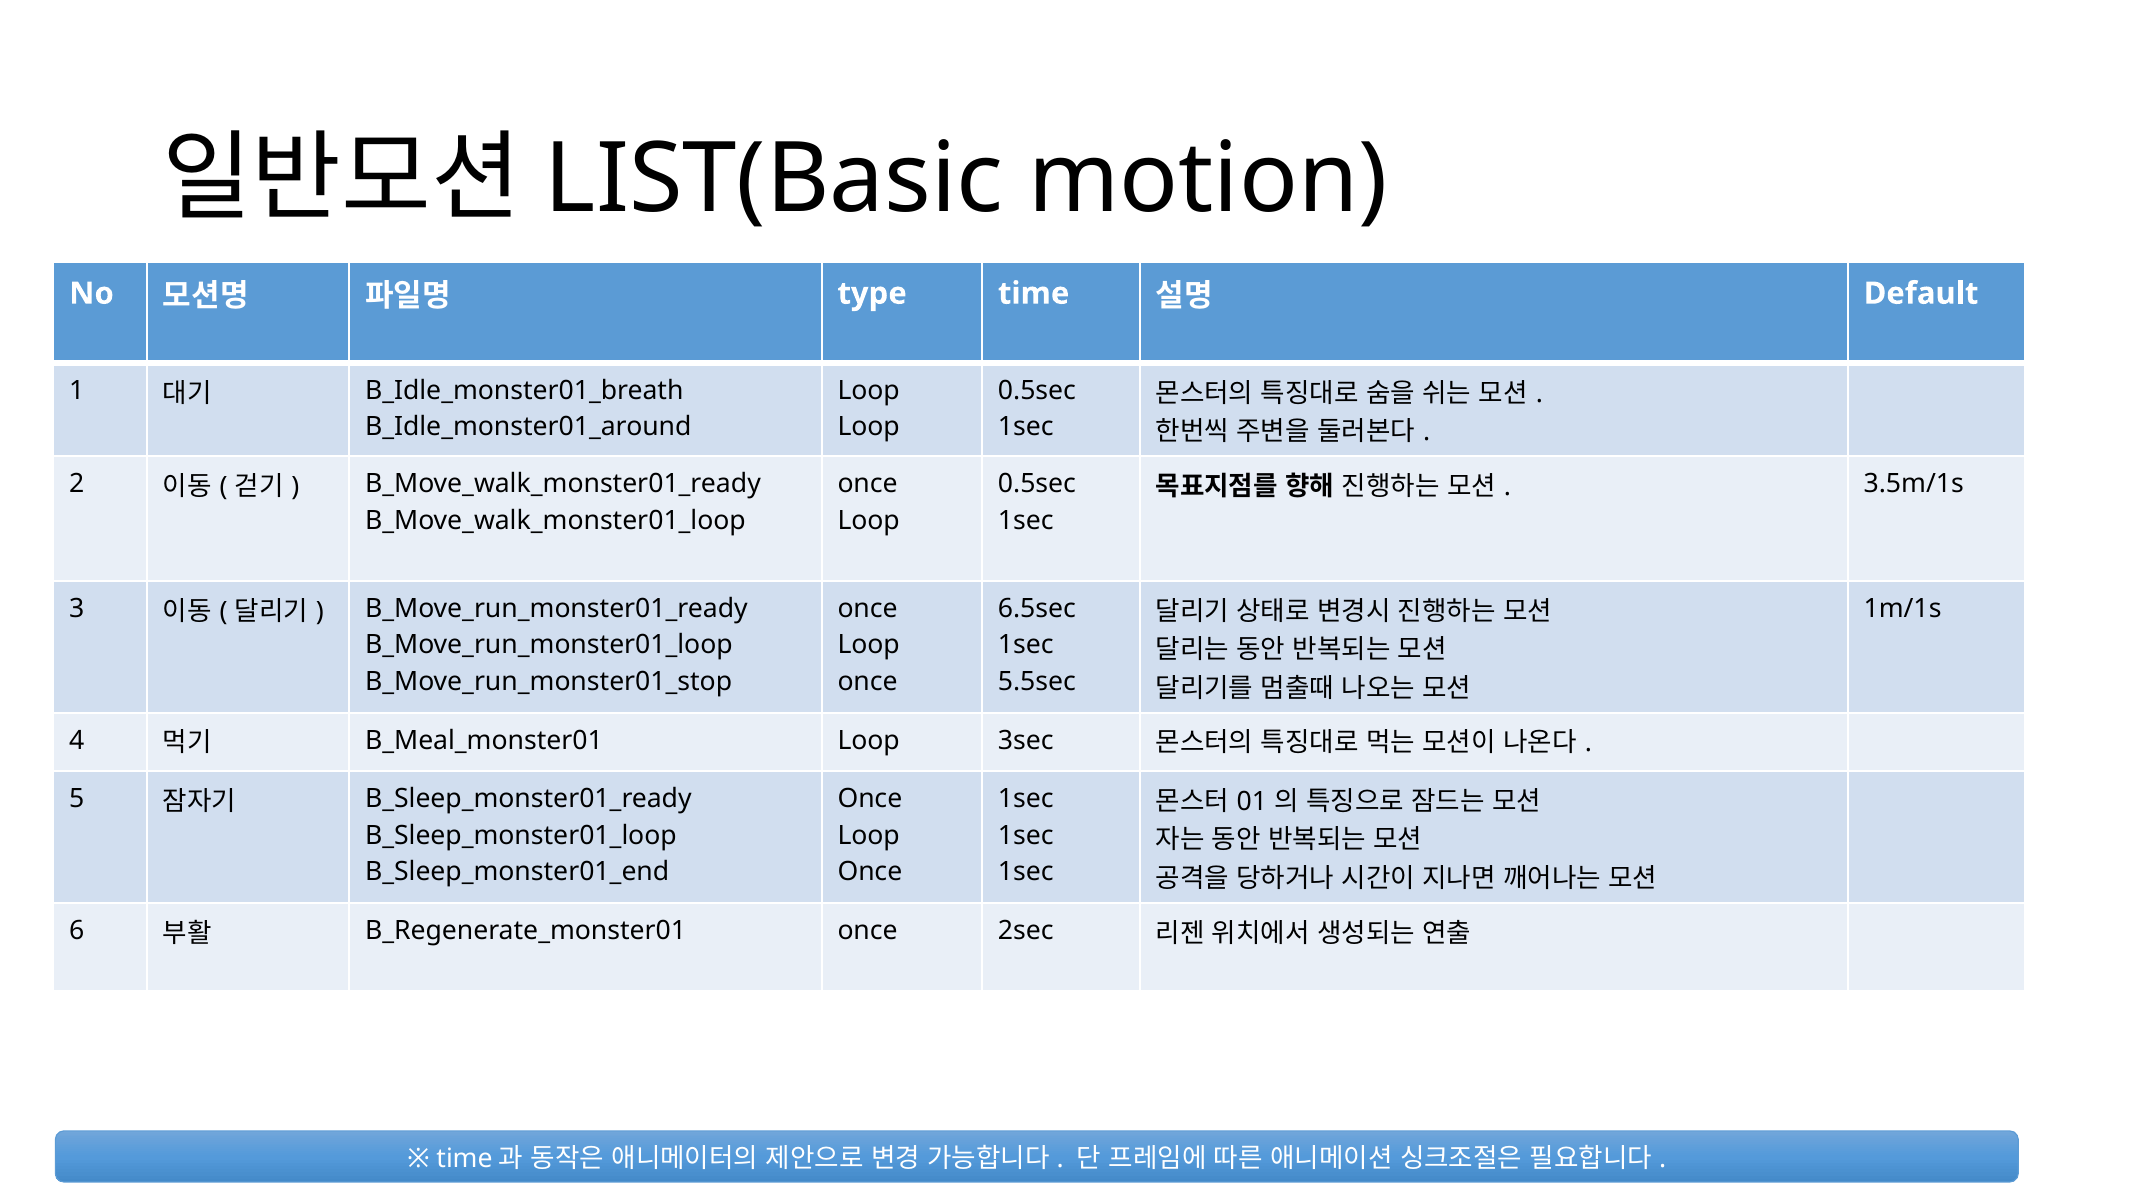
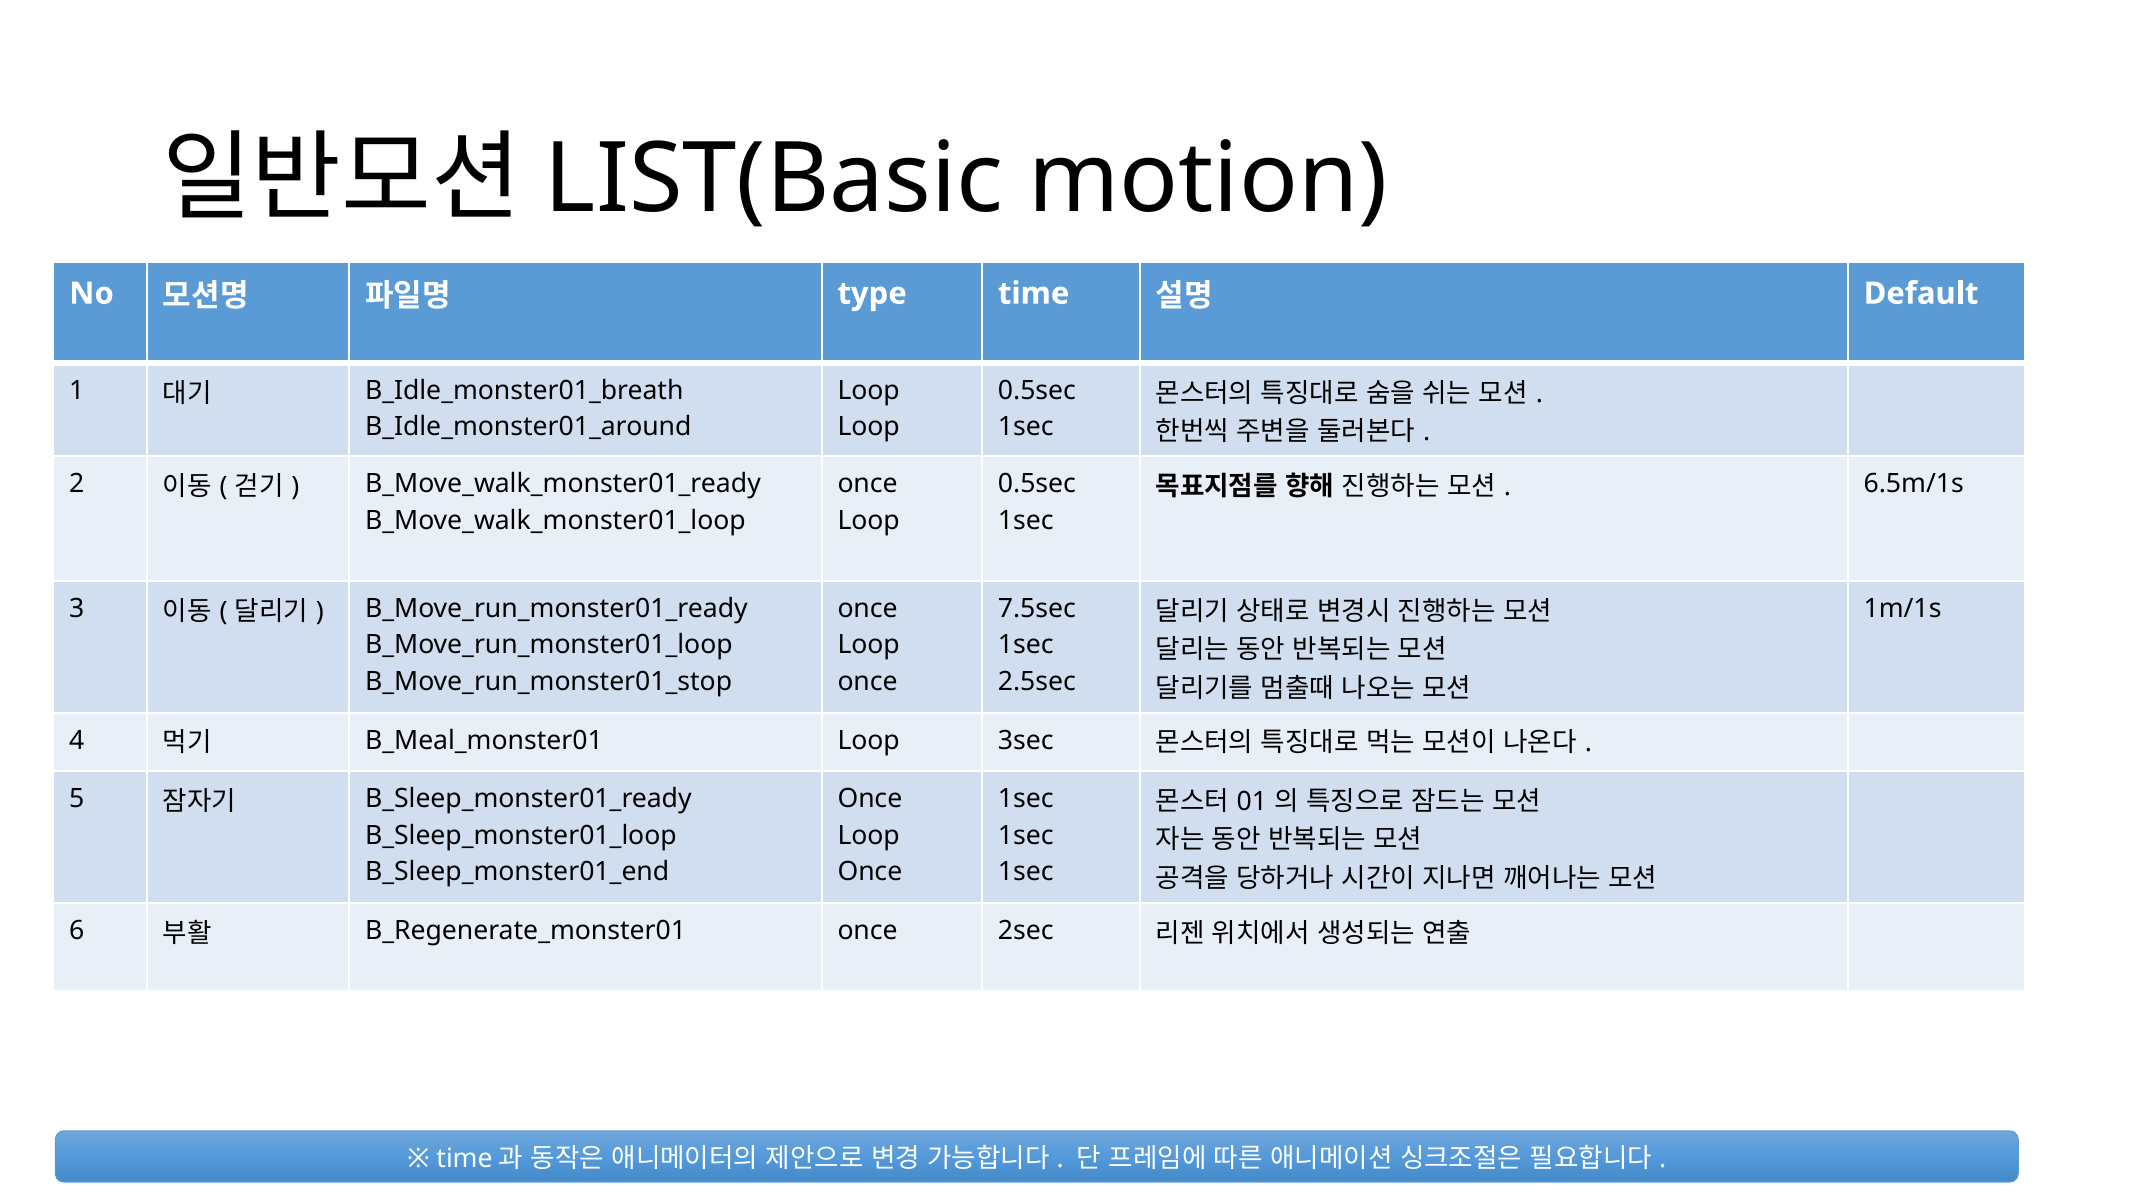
3.5m/1s: 3.5m/1s -> 6.5m/1s (1914, 484)
6.5sec: 6.5sec -> 7.5sec (1037, 609)
5.5sec: 5.5sec -> 2.5sec (1037, 681)
